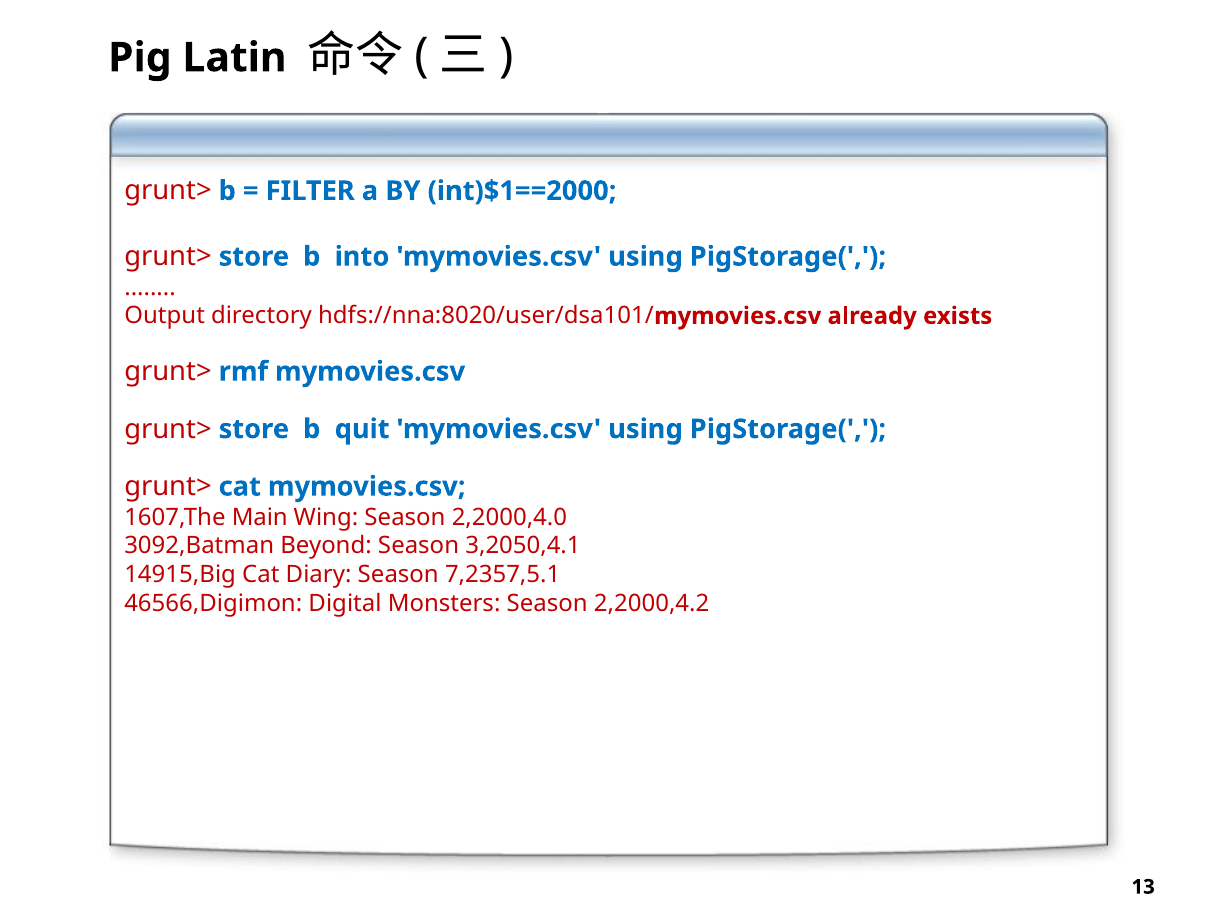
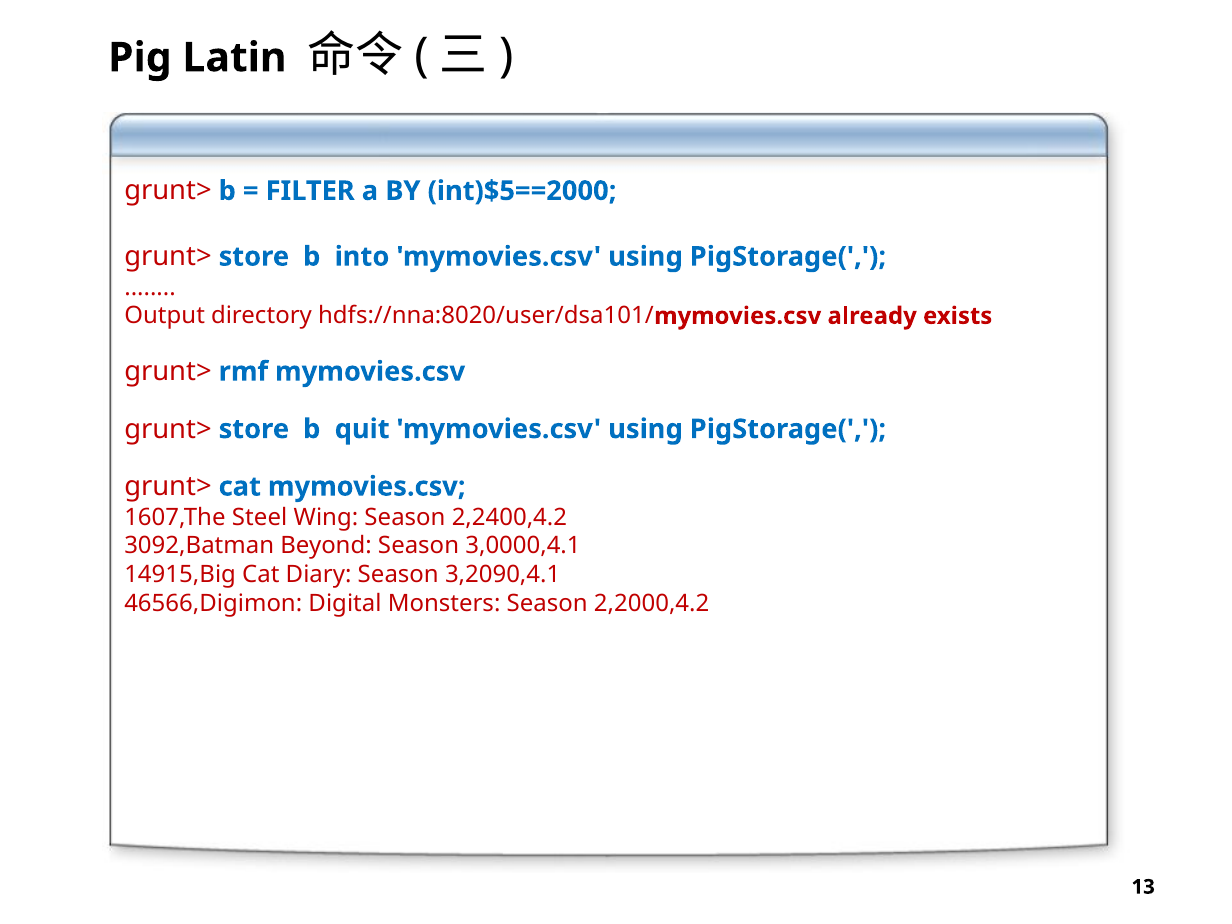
int)$1==2000: int)$1==2000 -> int)$5==2000 (522, 191)
Main: Main -> Steel (260, 517)
2,2000,4.0: 2,2000,4.0 -> 2,2400,4.2 (509, 517)
3,2050,4.1: 3,2050,4.1 -> 3,0000,4.1 (523, 546)
7,2357,5.1: 7,2357,5.1 -> 3,2090,4.1 (503, 575)
